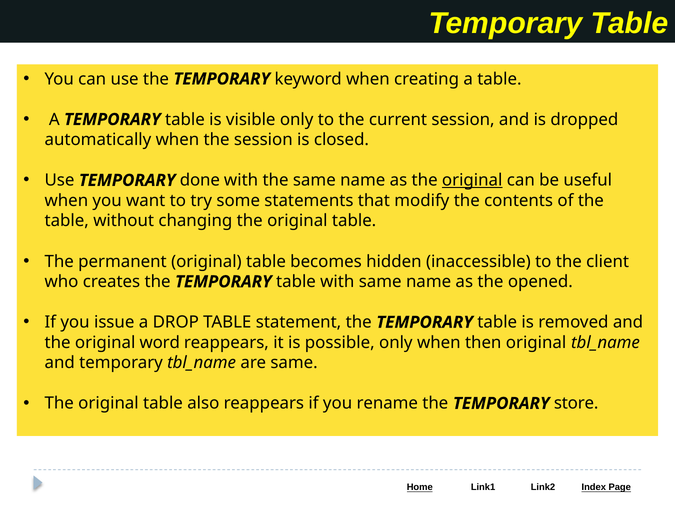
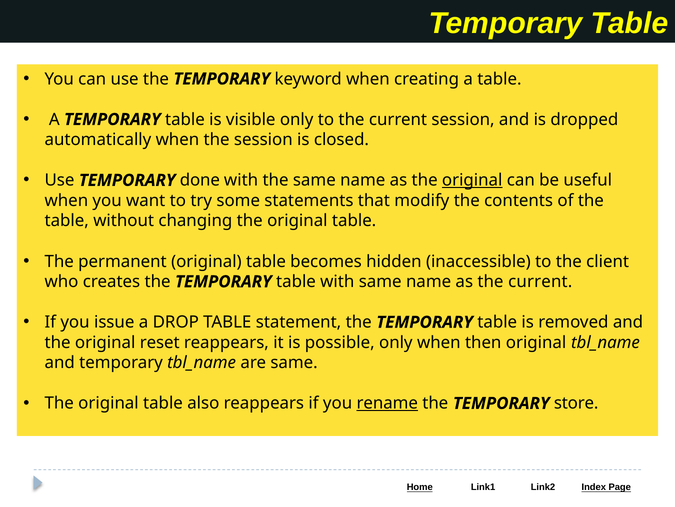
as the opened: opened -> current (540, 281)
word: word -> reset (160, 342)
rename underline: none -> present (387, 403)
